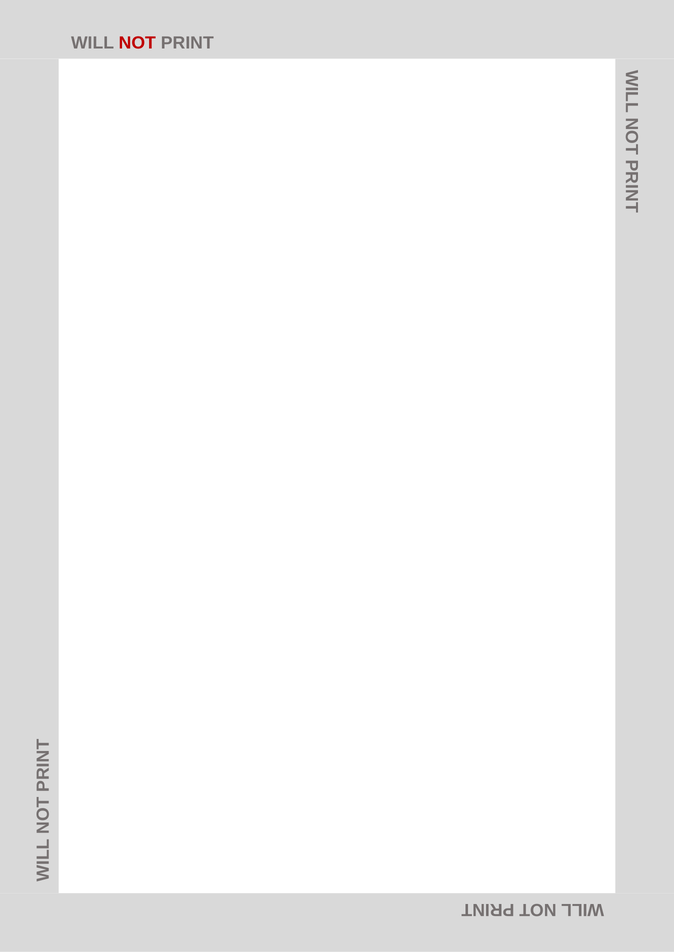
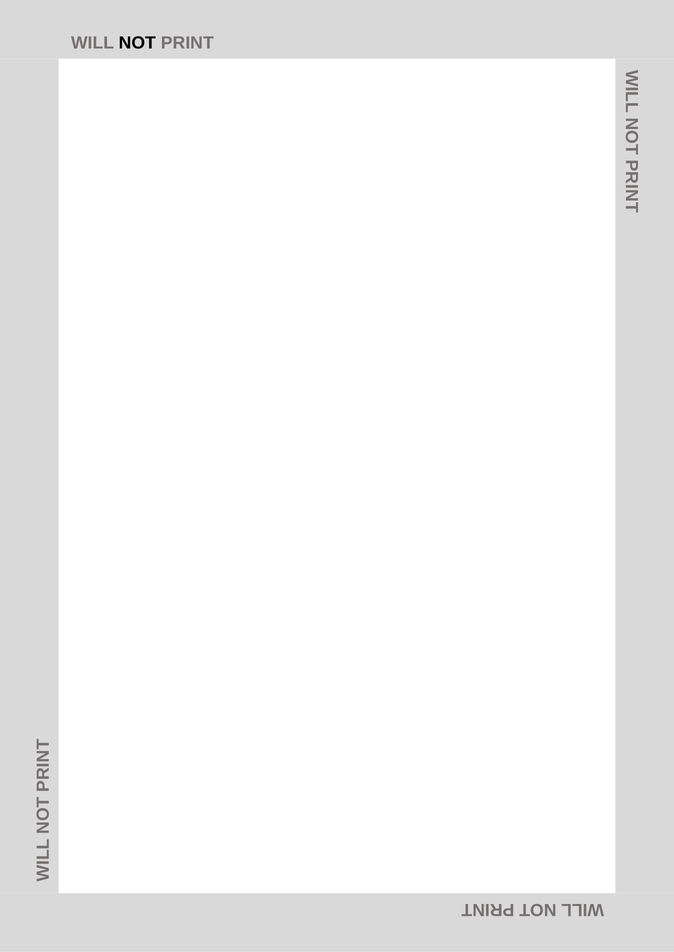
NOT colour: red -> black (137, 43)
